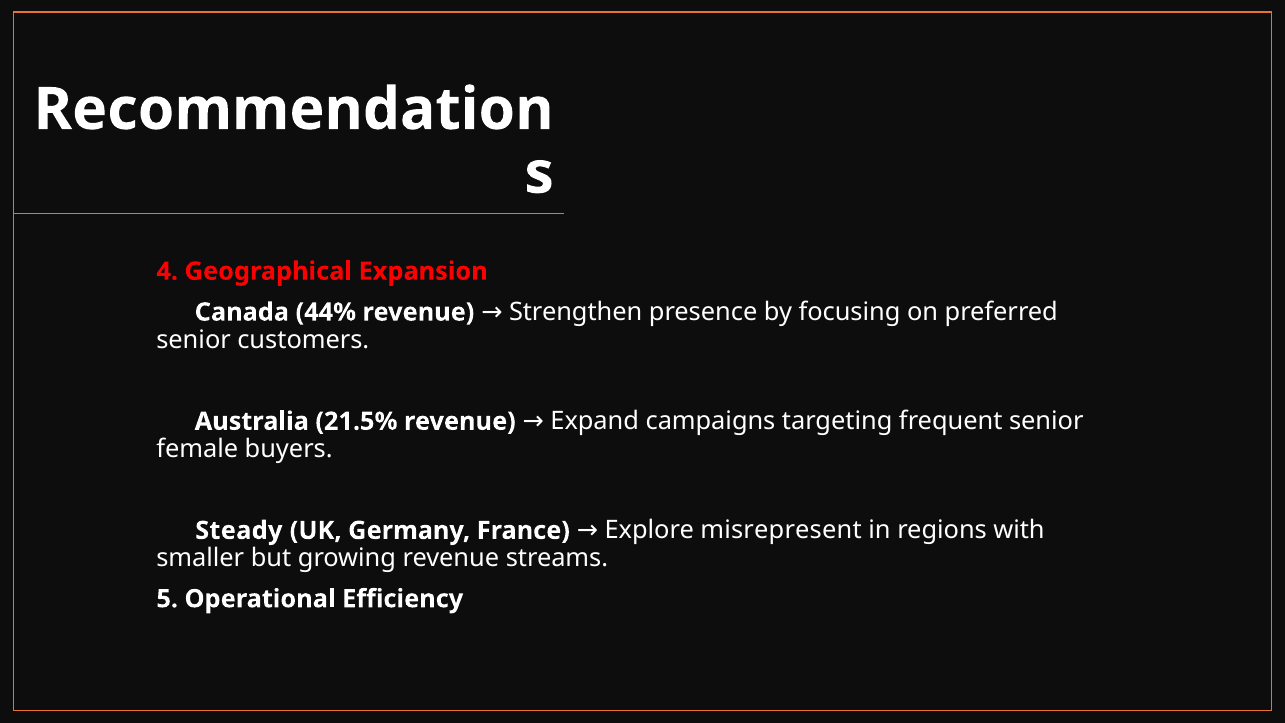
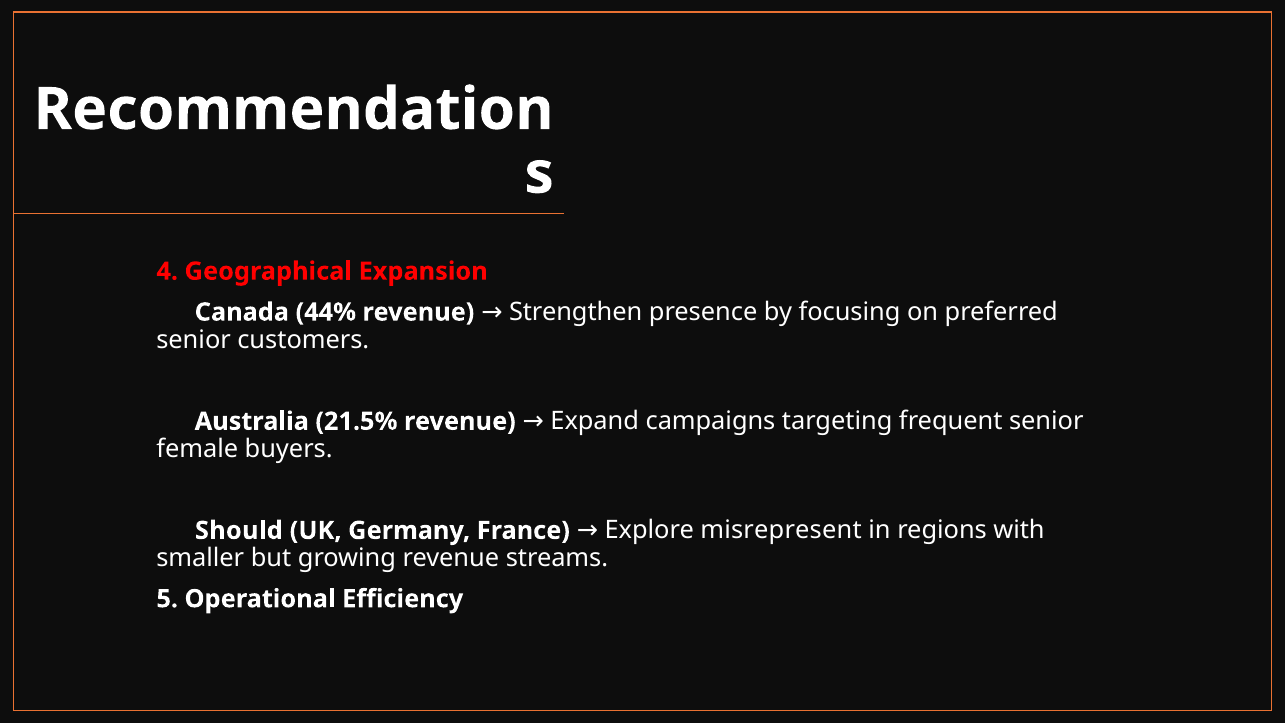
Steady: Steady -> Should (239, 530)
